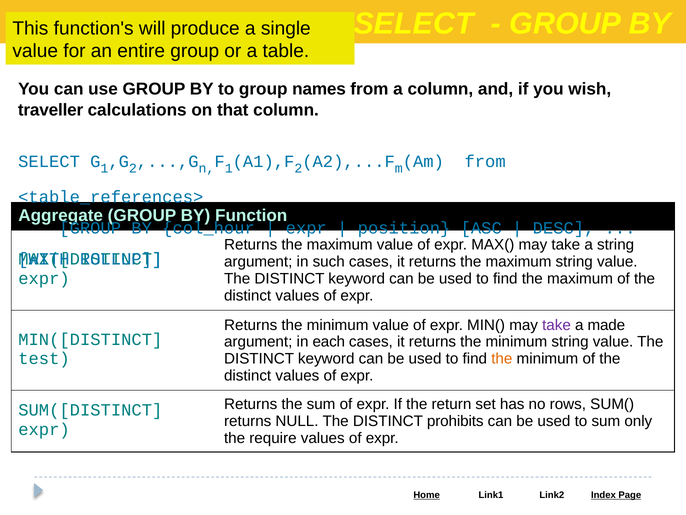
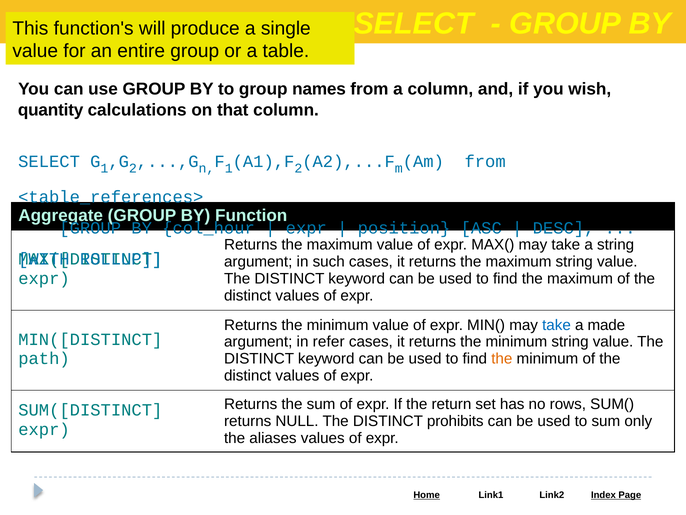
traveller: traveller -> quantity (51, 110)
take colour: purple -> blue (557, 325)
each: each -> refer (329, 342)
test: test -> path (44, 358)
require: require -> aliases (273, 438)
